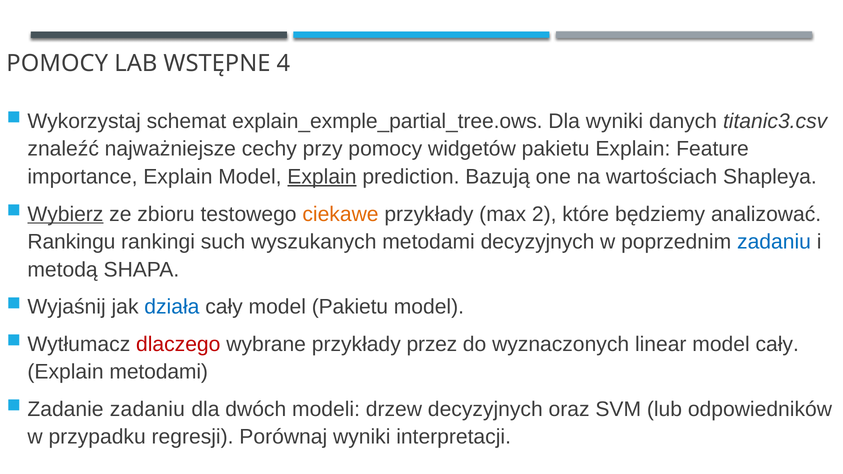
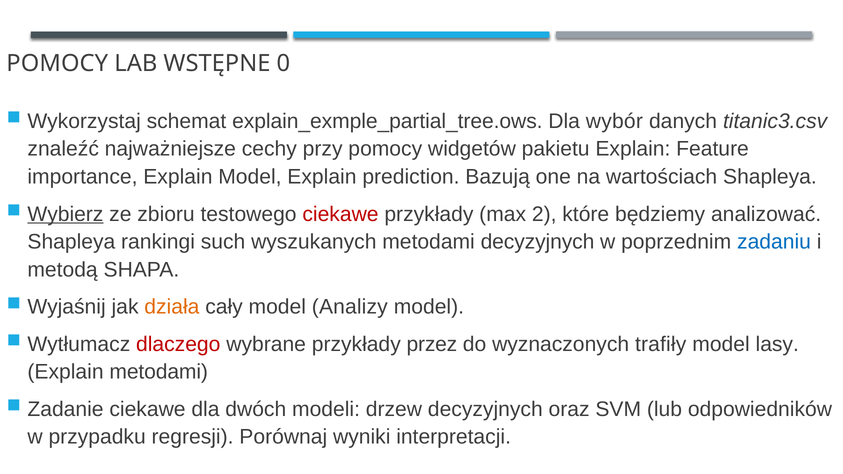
4: 4 -> 0 (283, 63)
Dla wyniki: wyniki -> wybór (614, 121)
Explain underline: present -> none (322, 177)
ciekawe colour: orange -> red (341, 214)
Rankingu: Rankingu -> Shapleya (71, 242)
działa colour: blue -> orange (172, 307)
model Pakietu: Pakietu -> Analizy (350, 307)
linear: linear -> trafiły (661, 344)
model cały: cały -> lasy (777, 344)
Zadanie zadaniu: zadaniu -> ciekawe (148, 409)
